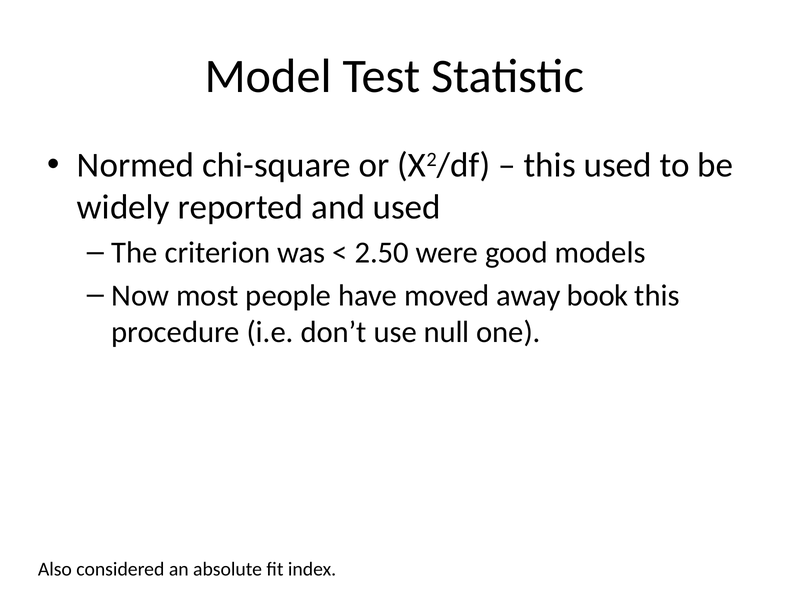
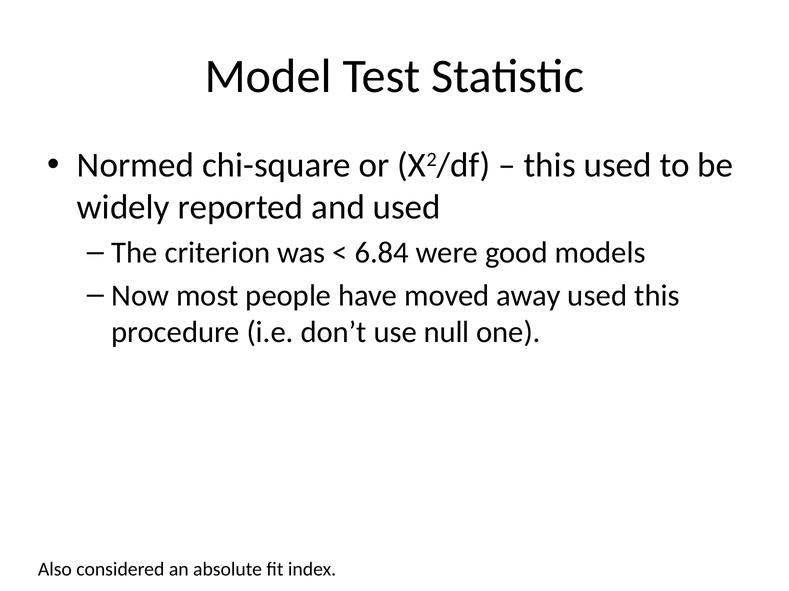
2.50: 2.50 -> 6.84 (382, 253)
away book: book -> used (597, 296)
